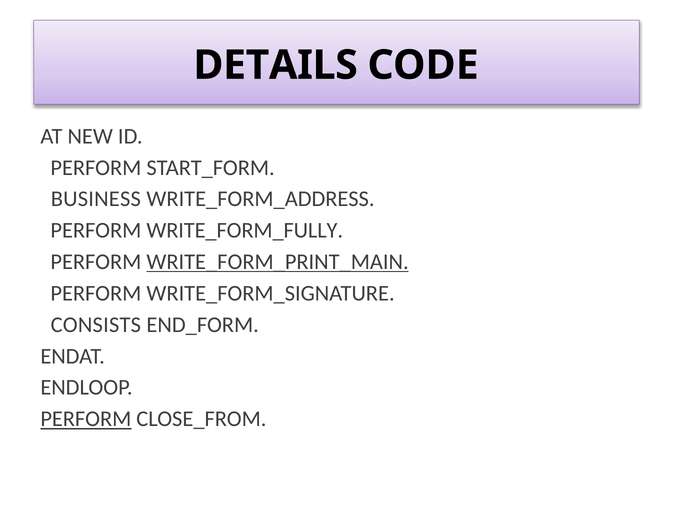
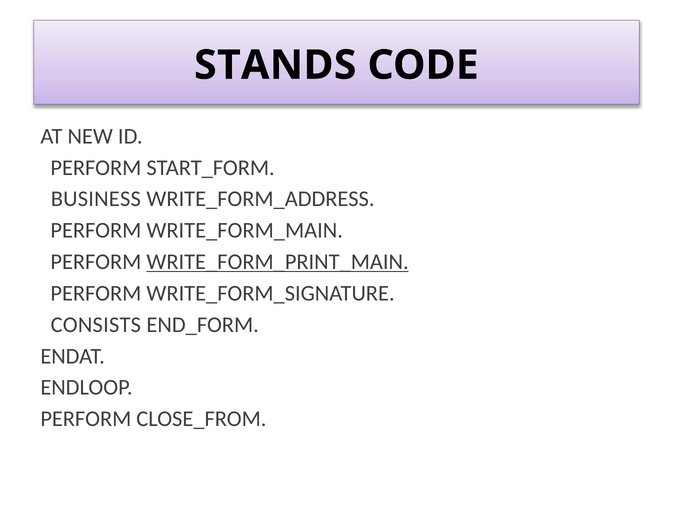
DETAILS: DETAILS -> STANDS (275, 65)
WRITE_FORM_FULLY: WRITE_FORM_FULLY -> WRITE_FORM_MAIN (245, 230)
PERFORM underline: present -> none (86, 419)
